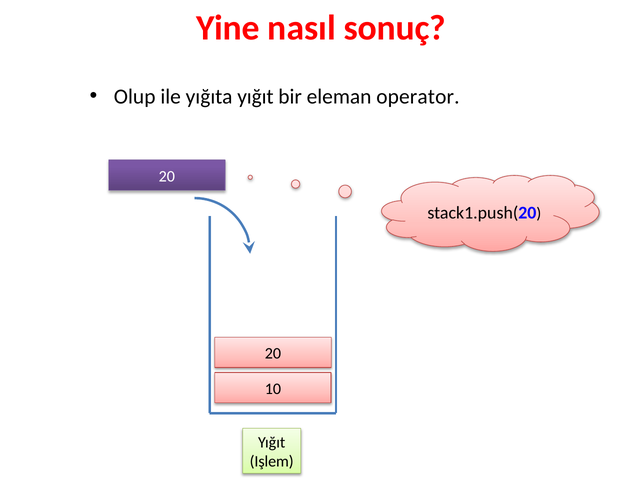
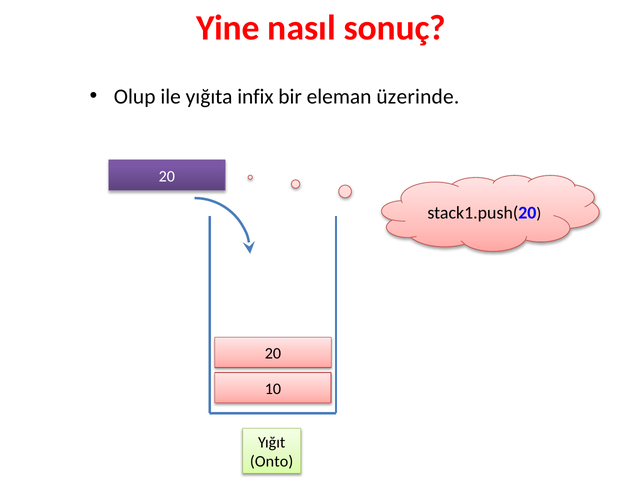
yığıta yığıt: yığıt -> infix (255, 96)
operator: operator -> üzerinde (418, 96)
Işlem: Işlem -> Onto (272, 461)
